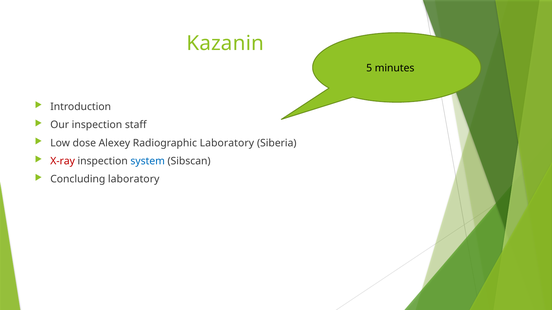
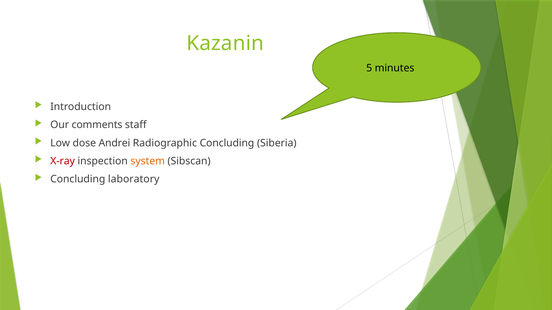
Our inspection: inspection -> comments (97, 125)
Alexey: Alexey -> Andrei (114, 143)
Radiographic Laboratory: Laboratory -> Concluding (227, 143)
system colour: blue -> orange (148, 161)
